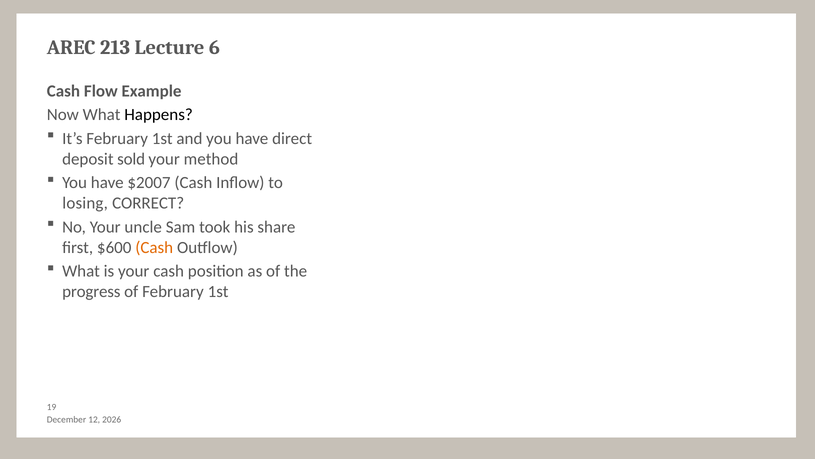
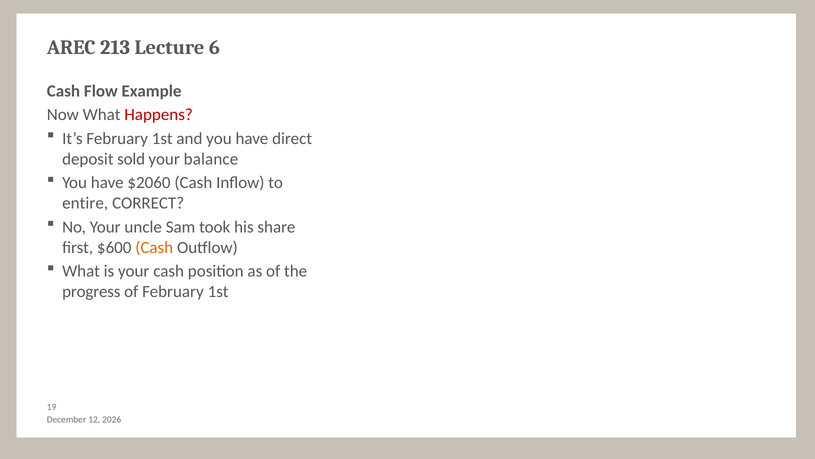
Happens colour: black -> red (159, 115)
method: method -> balance (211, 159)
$2007: $2007 -> $2060 (149, 183)
losing: losing -> entire (85, 203)
